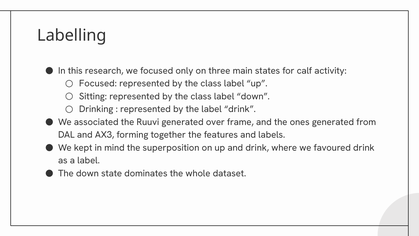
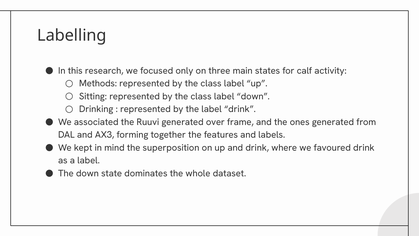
Focused: Focused -> Methods (98, 83)
